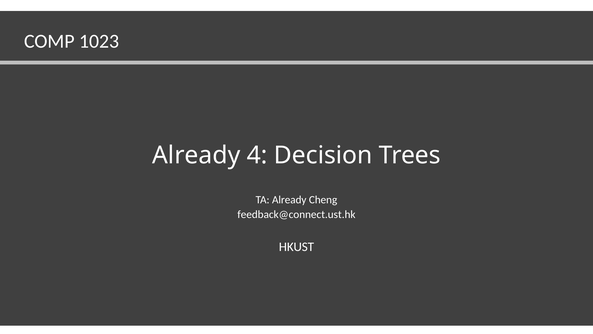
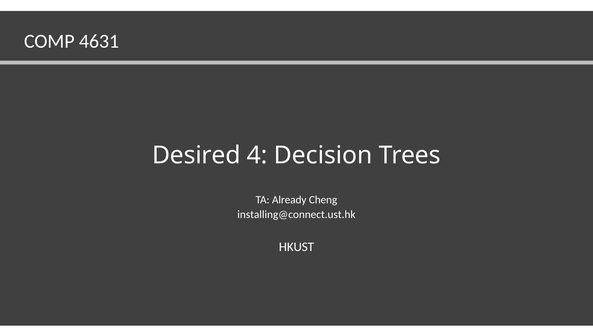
1023: 1023 -> 4631 (99, 41)
Already: Already -> Desired (196, 155)
feedback@connect.ust.hk: feedback@connect.ust.hk -> installing@connect.ust.hk (296, 214)
